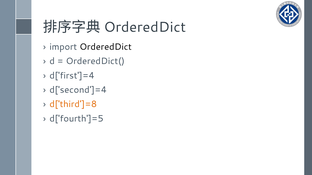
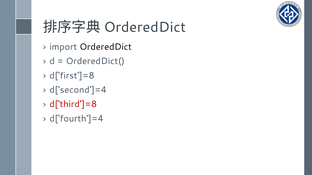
d['first']=4: d['first']=4 -> d['first']=8 (72, 76)
d['third']=8 colour: orange -> red (73, 105)
d['fourth']=5: d['fourth']=5 -> d['fourth']=4 (76, 119)
